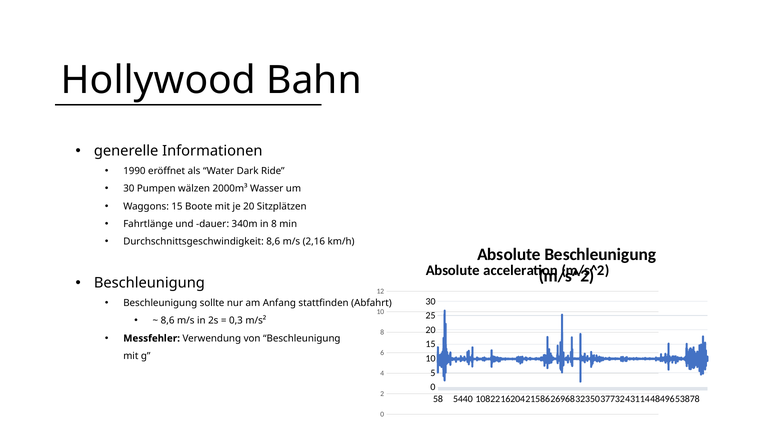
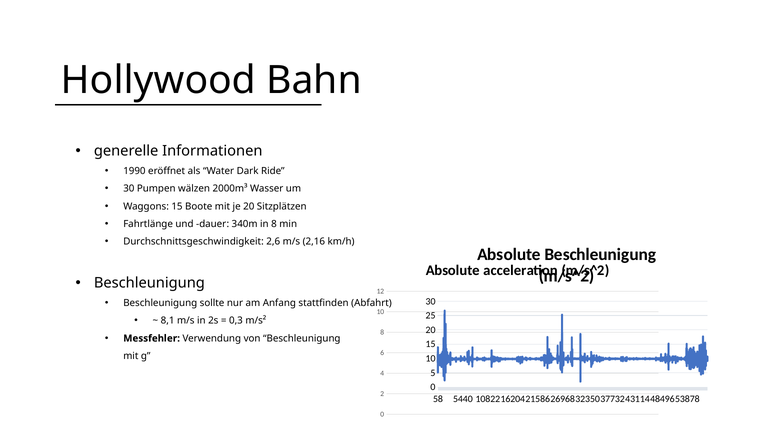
Durchschnittsgeschwindigkeit 8,6: 8,6 -> 2,6 (273, 242)
8,6: 8,6 -> 8,1 (168, 321)
